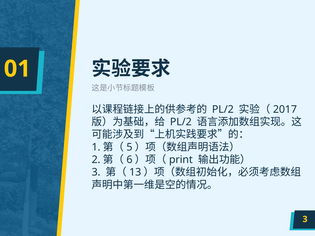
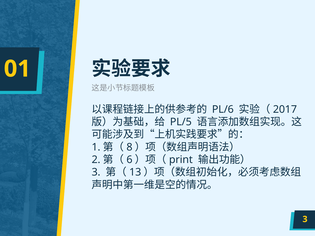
PL/2: PL/2 -> PL/6 (223, 109)
PL/2: PL/2 -> PL/5 (181, 122)
5: 5 -> 8 (129, 147)
